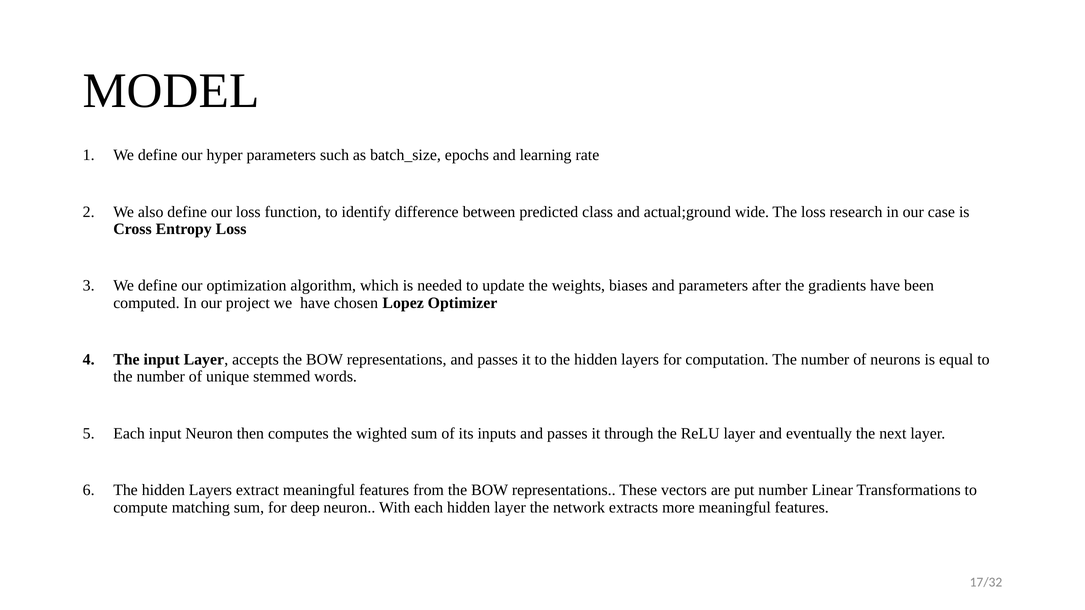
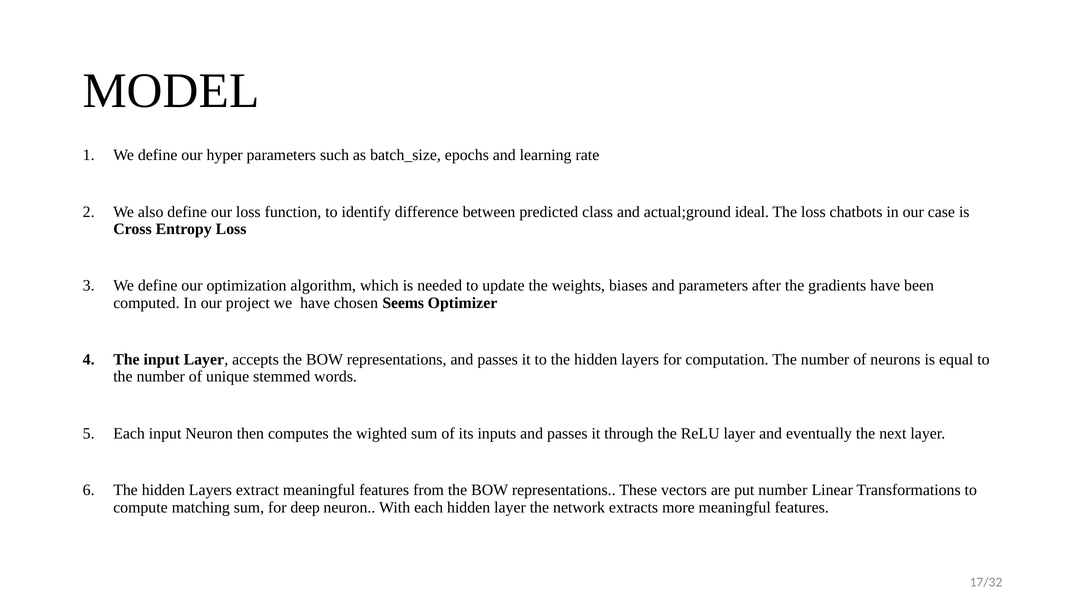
wide: wide -> ideal (752, 212)
research: research -> chatbots (856, 212)
Lopez: Lopez -> Seems (403, 303)
